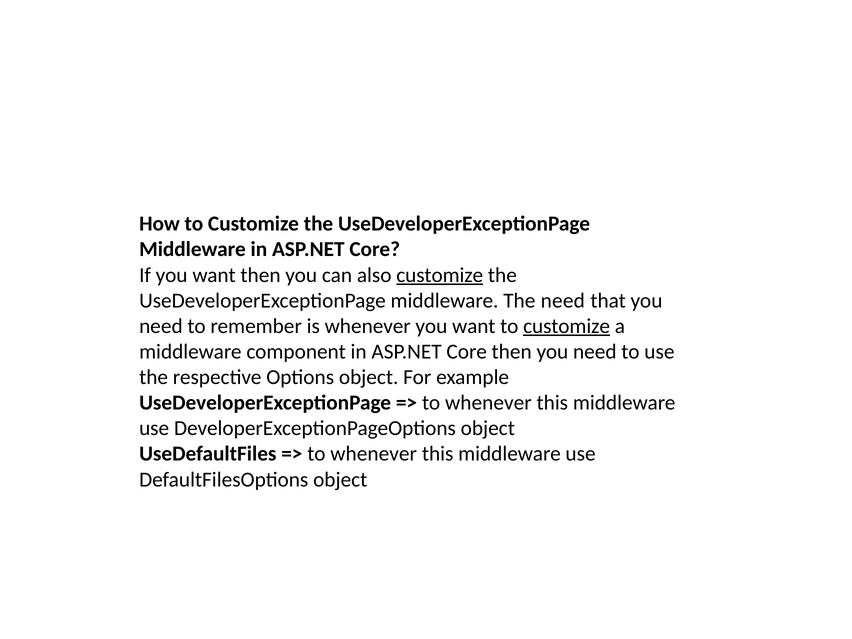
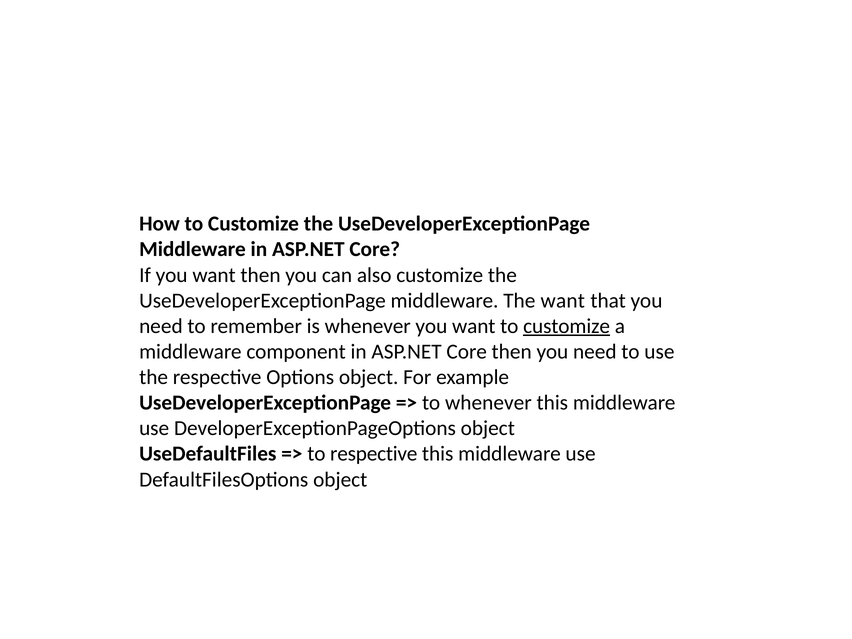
customize underline: present -> none (440, 275)
The need: need -> want (563, 301)
whenever: whenever -> respective (374, 454)
